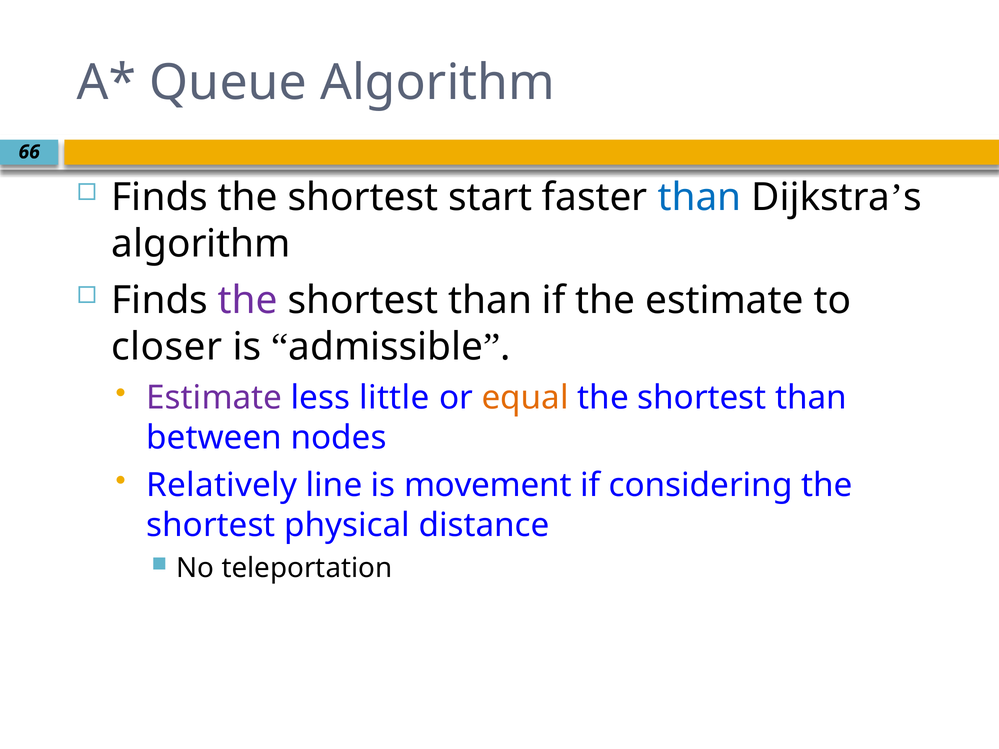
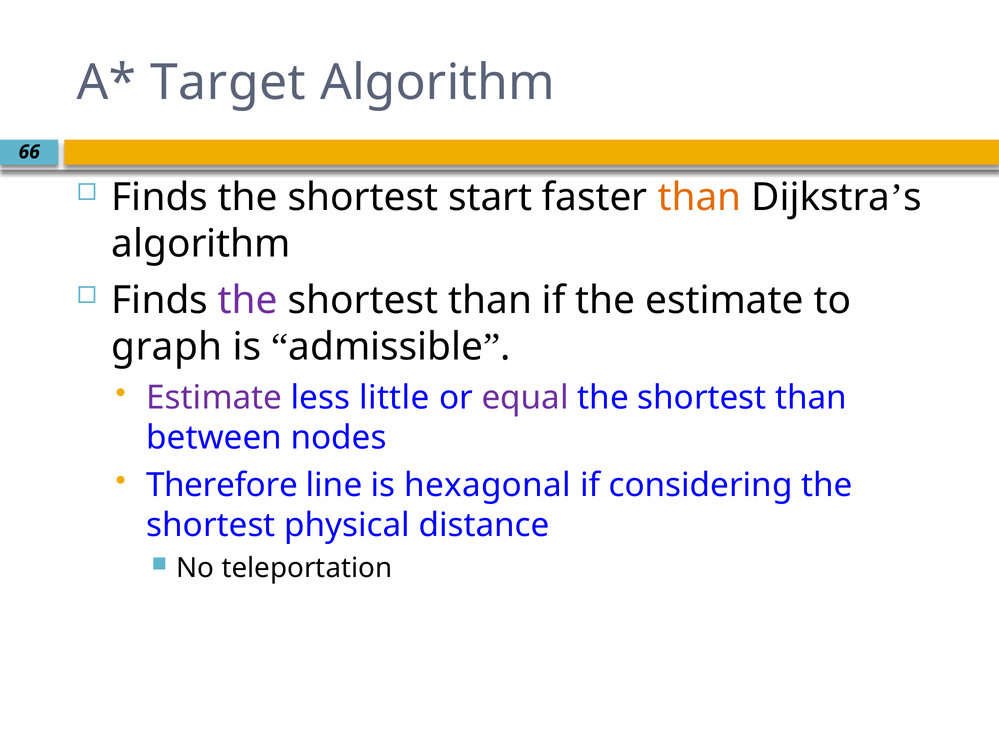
Queue: Queue -> Target (228, 83)
than colour: blue -> orange (699, 198)
closer: closer -> graph (167, 347)
equal colour: orange -> purple (525, 398)
Relatively: Relatively -> Therefore (222, 485)
movement: movement -> hexagonal (488, 485)
